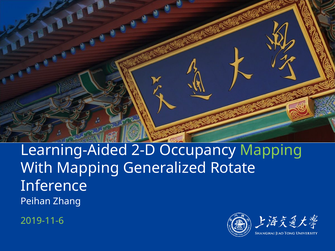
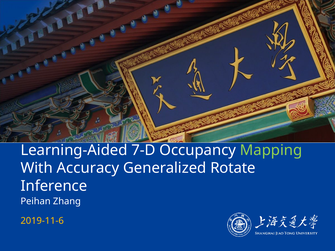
2-D: 2-D -> 7-D (143, 150)
With Mapping: Mapping -> Accuracy (88, 168)
2019-11-6 colour: light green -> yellow (42, 221)
